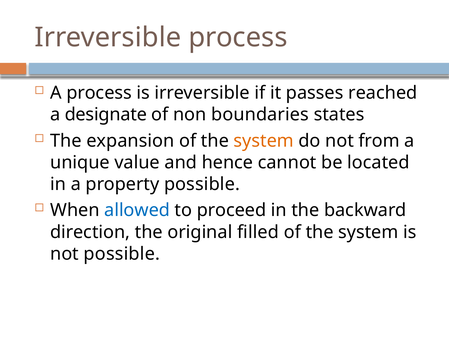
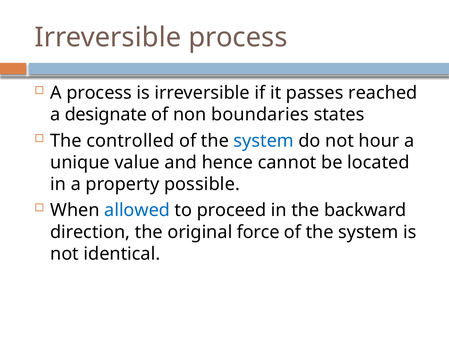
expansion: expansion -> controlled (130, 141)
system colour: orange -> blue (264, 141)
from: from -> hour (379, 141)
filled: filled -> force (258, 232)
not possible: possible -> identical (122, 254)
